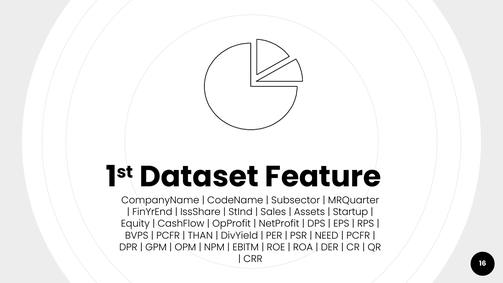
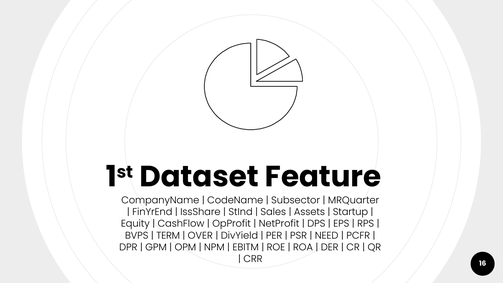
PCFR: PCFR -> TERM (168, 235)
THAN: THAN -> OVER (200, 235)
